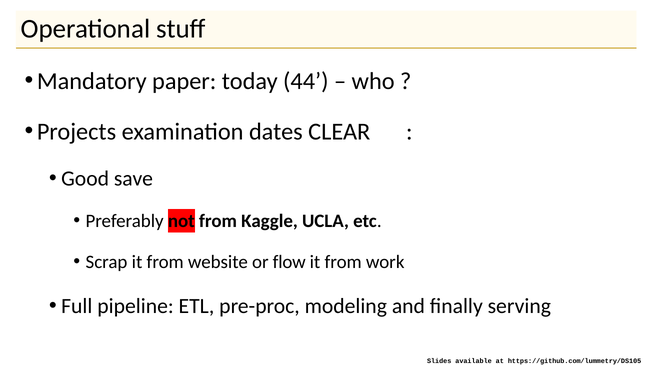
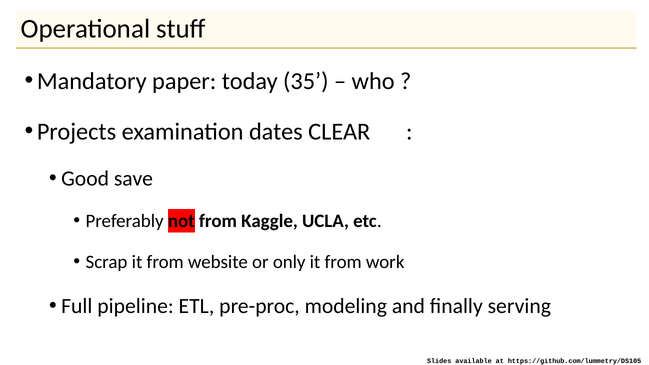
44: 44 -> 35 (306, 81)
flow: flow -> only (289, 262)
